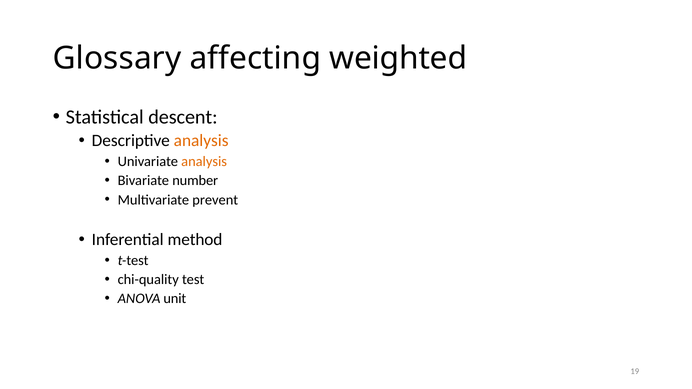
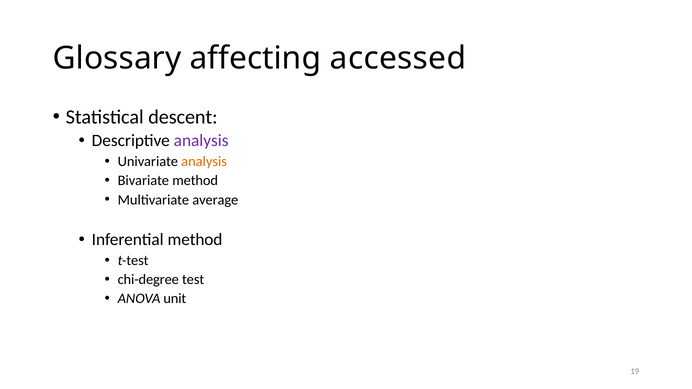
weighted: weighted -> accessed (398, 58)
analysis colour: orange -> purple (201, 141)
Bivariate number: number -> method (195, 181)
prevent: prevent -> average (215, 200)
chi-quality: chi-quality -> chi-degree (148, 280)
